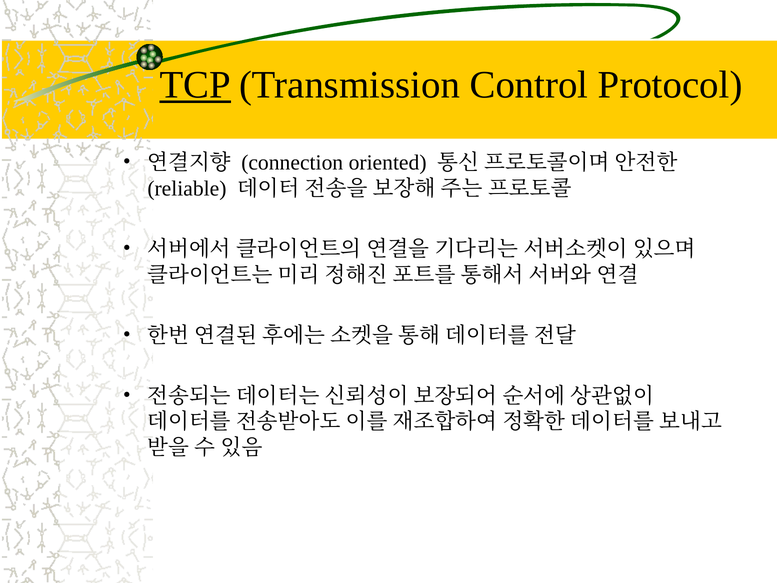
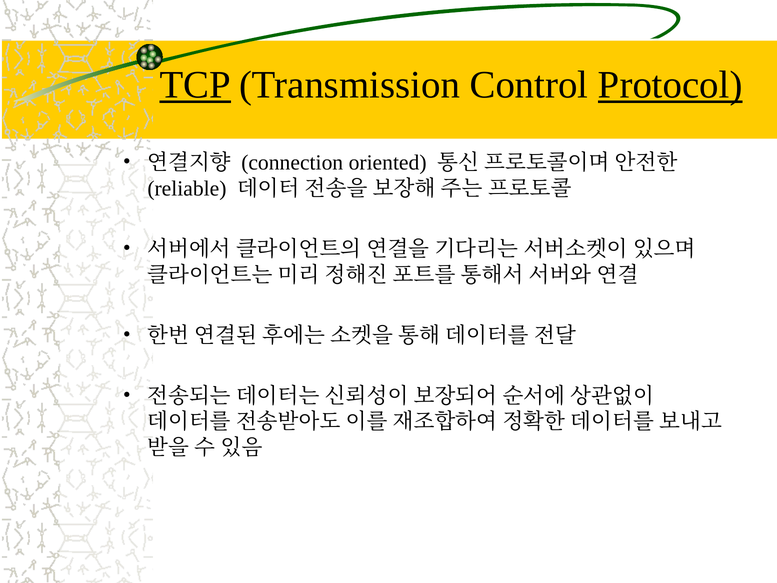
Protocol underline: none -> present (670, 85)
